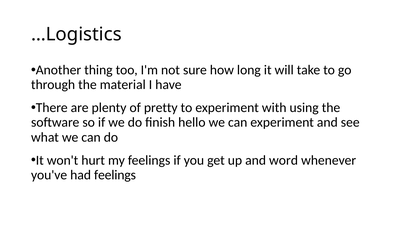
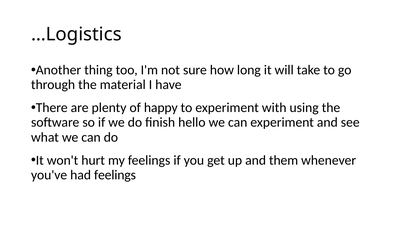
pretty: pretty -> happy (161, 108)
word: word -> them (284, 160)
